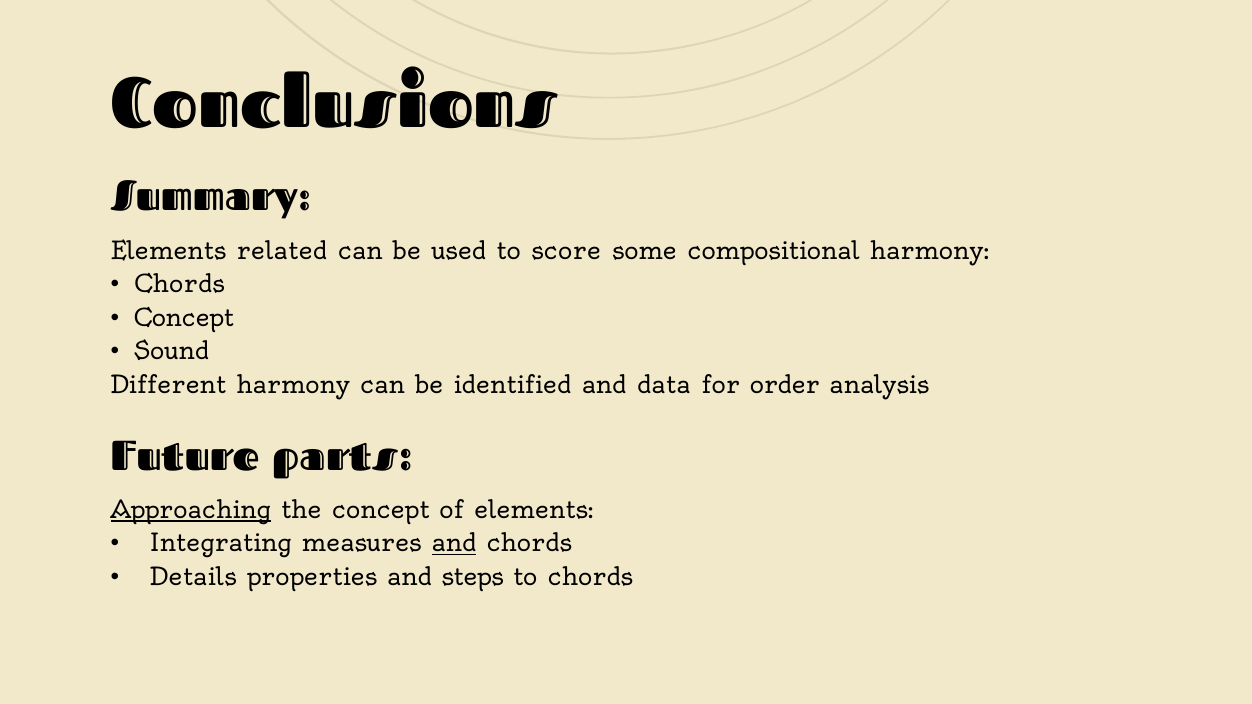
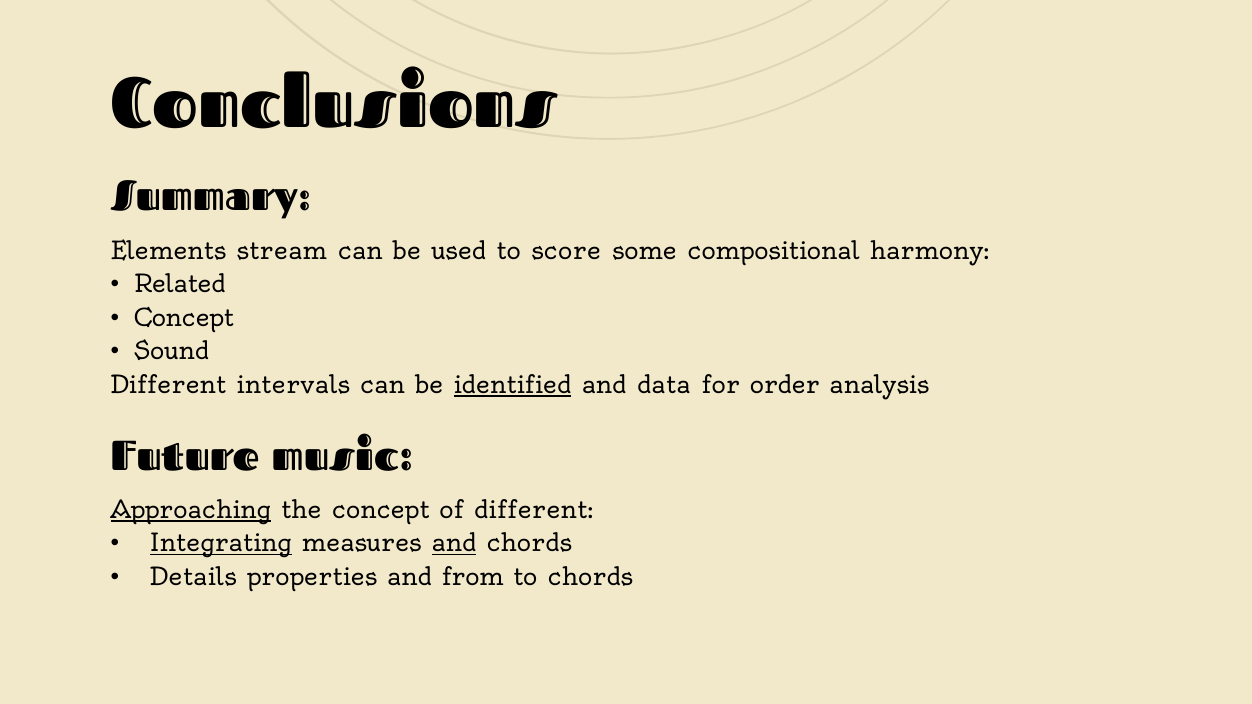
related: related -> stream (282, 251)
Chords: Chords -> Related (180, 285)
Different harmony: harmony -> intervals (293, 386)
identified underline: none -> present (512, 386)
parts: parts -> music (343, 457)
of elements: elements -> different (534, 511)
Integrating underline: none -> present (221, 544)
steps: steps -> from (473, 578)
